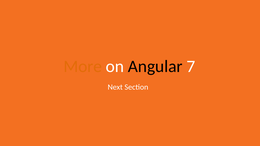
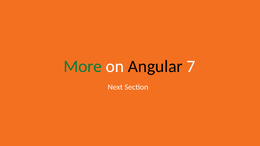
More colour: orange -> green (83, 66)
